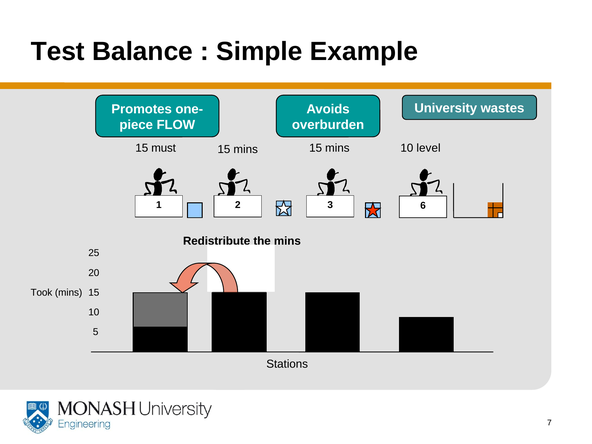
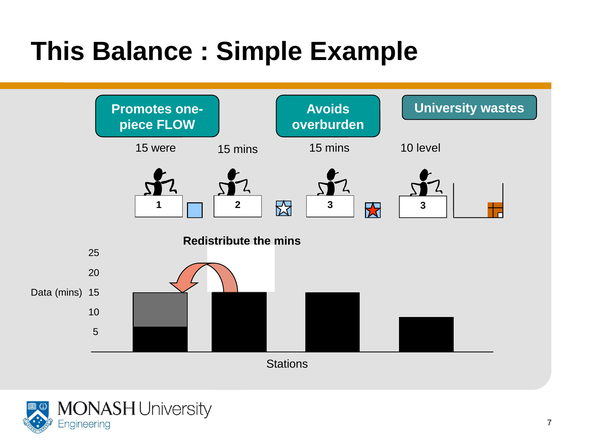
Test: Test -> This (58, 52)
must: must -> were (164, 148)
3 6: 6 -> 3 (423, 206)
Took: Took -> Data (41, 292)
